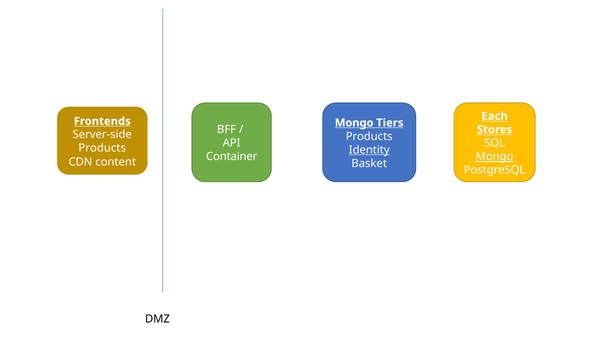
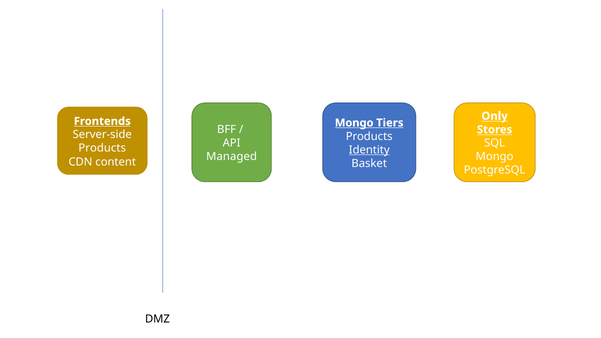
Each: Each -> Only (495, 116)
Container: Container -> Managed (232, 157)
Mongo underline: present -> none (495, 157)
